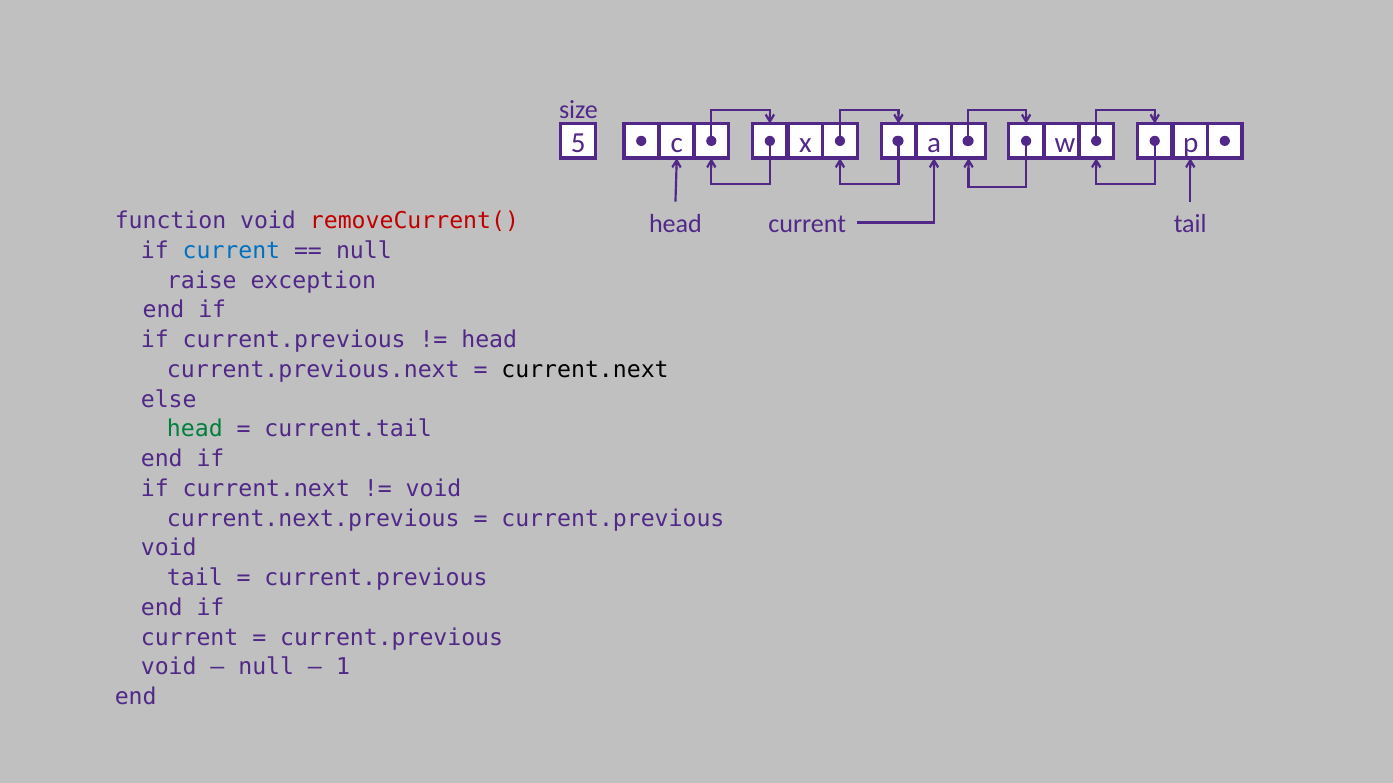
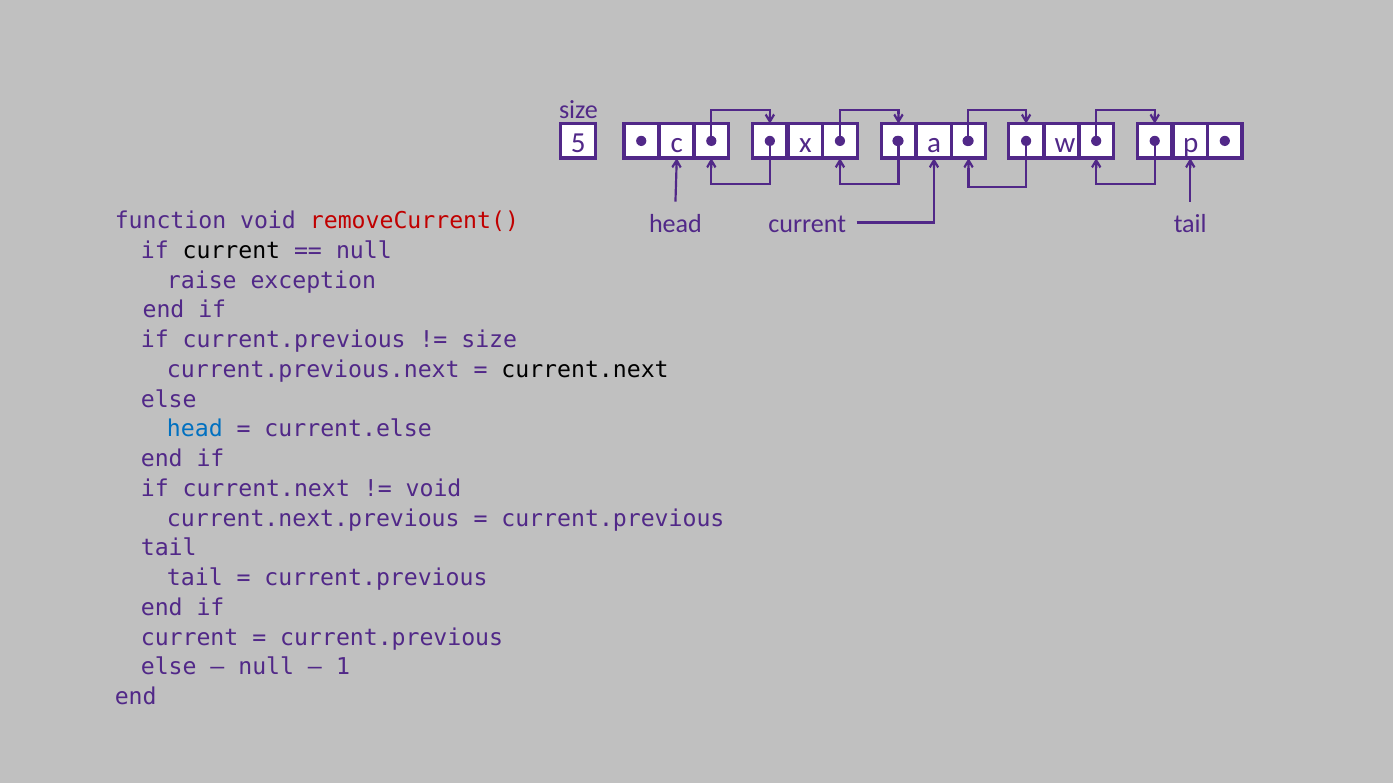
current colour: blue -> black (231, 251)
head: head -> size (489, 340)
head colour: green -> blue (195, 430)
current.tail: current.tail -> current.else (348, 430)
void: void -> tail (169, 549)
void: void -> else (169, 668)
